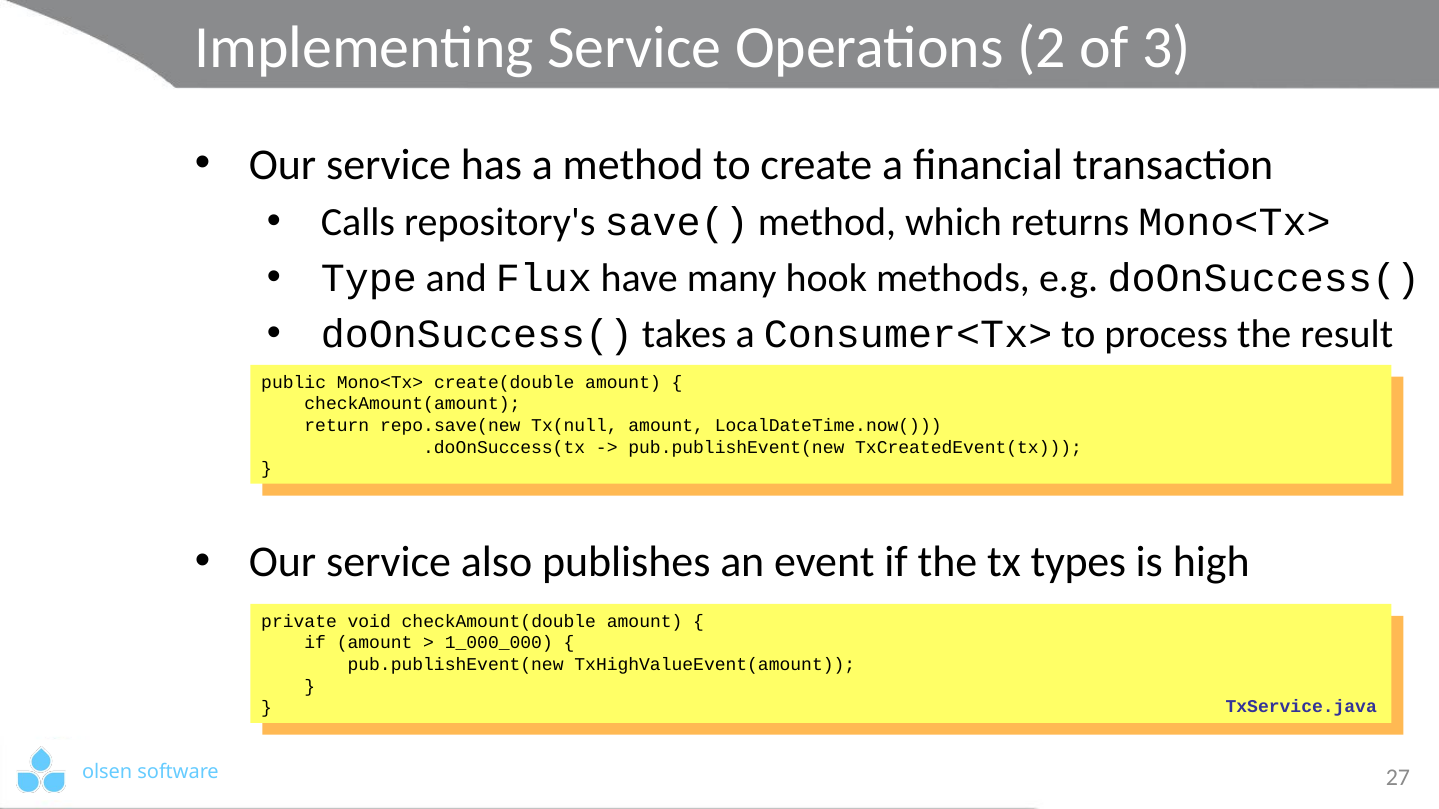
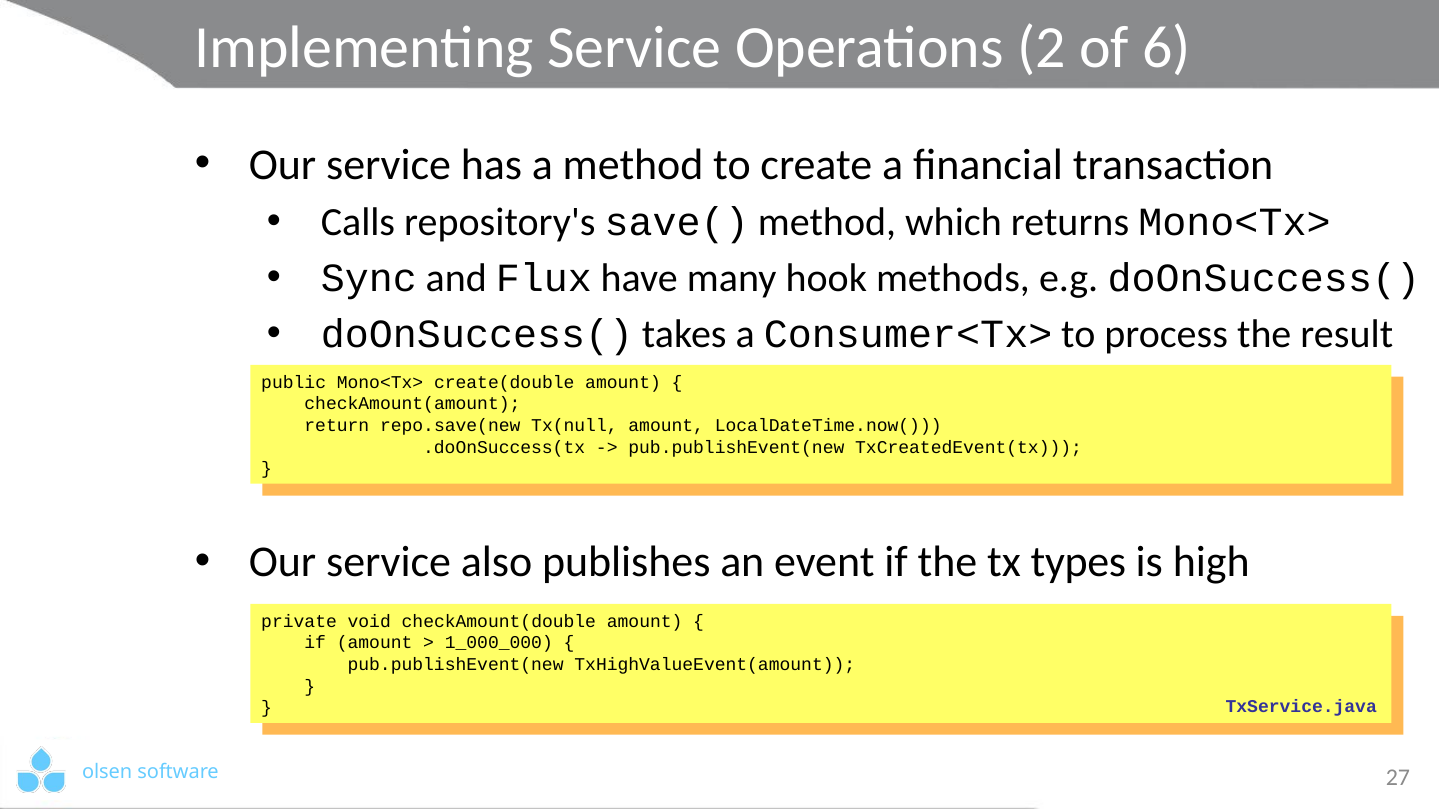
3: 3 -> 6 (1167, 48)
Type: Type -> Sync (369, 279)
